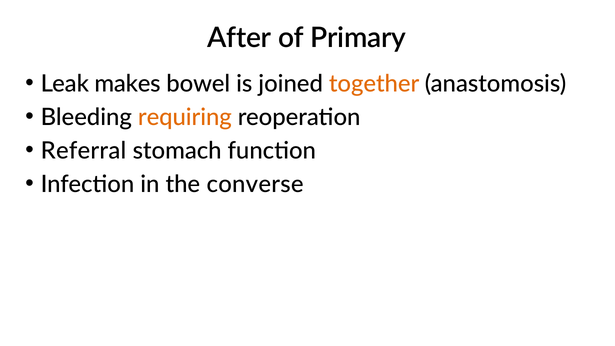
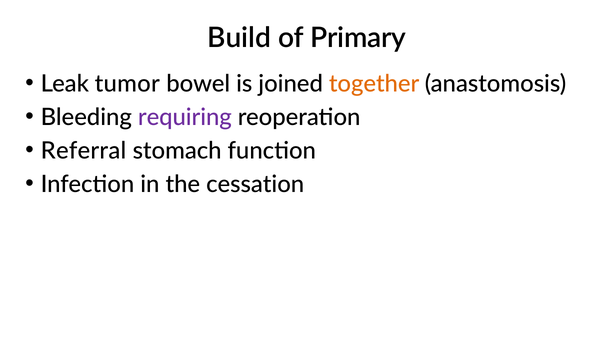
After: After -> Build (239, 38)
makes: makes -> tumor (127, 84)
requiring colour: orange -> purple (185, 117)
converse: converse -> cessation (255, 184)
